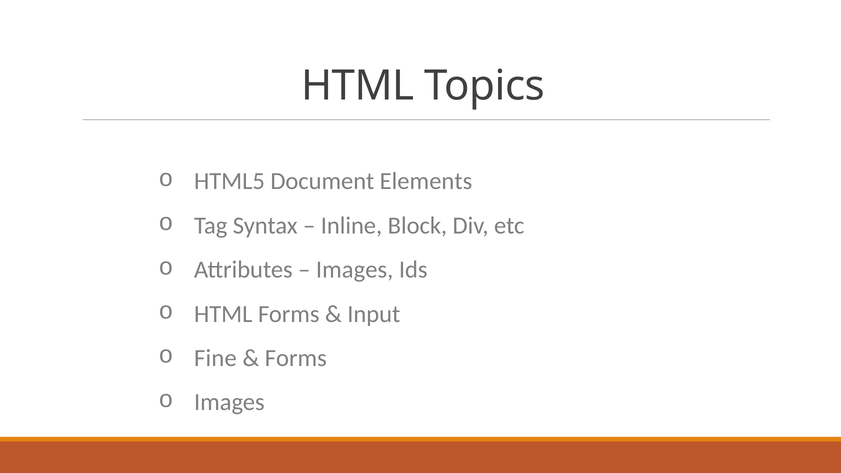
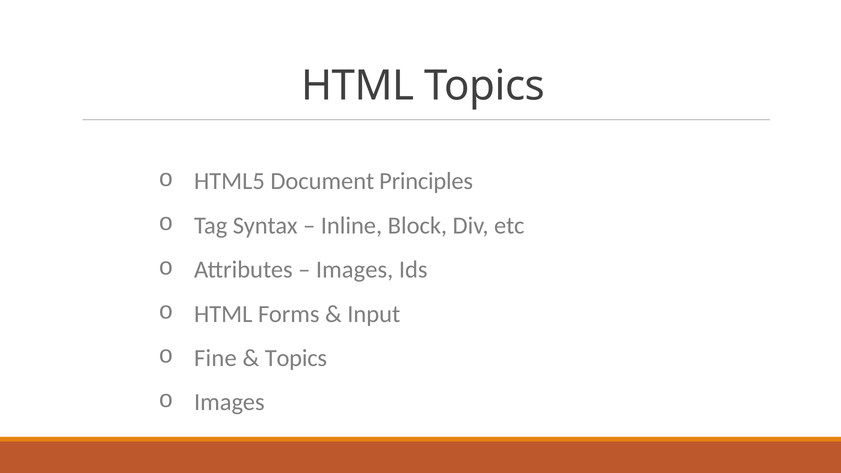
Elements: Elements -> Principles (426, 181)
Forms: Forms -> Topics (296, 358)
